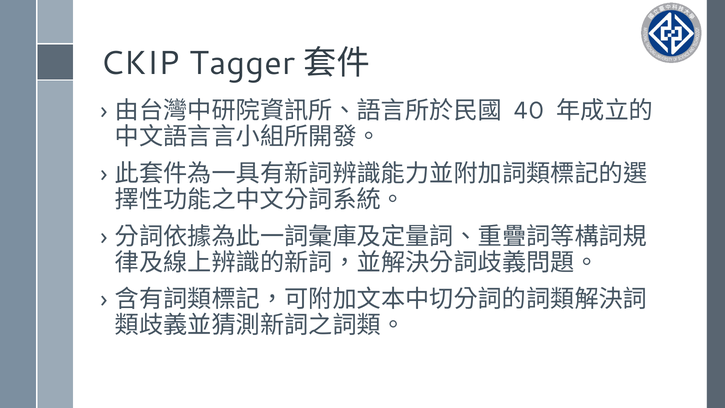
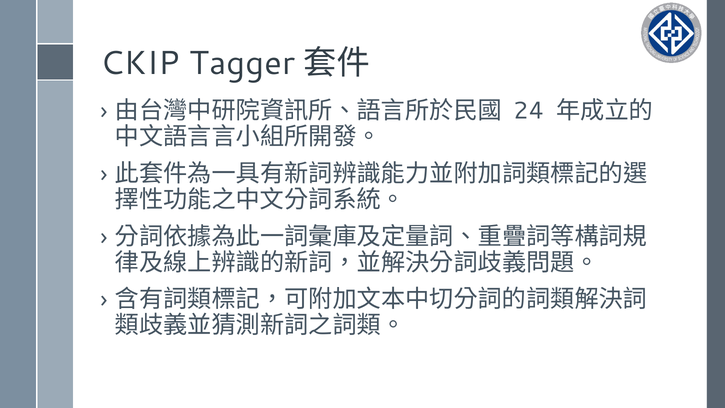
40: 40 -> 24 (529, 111)
